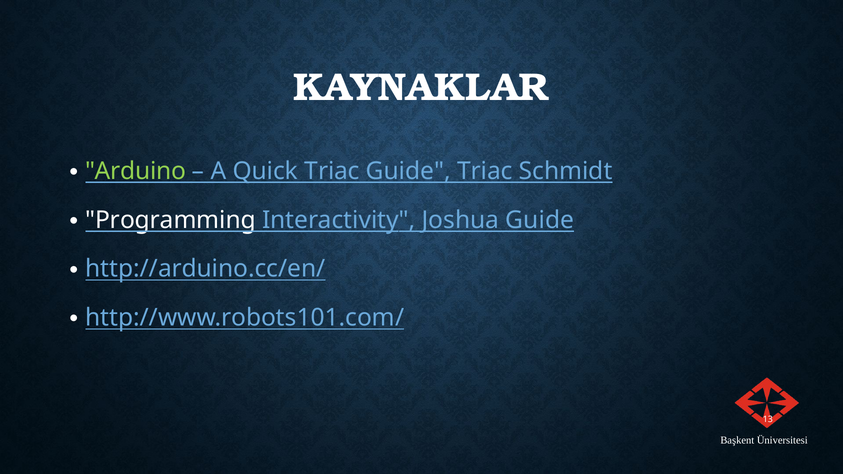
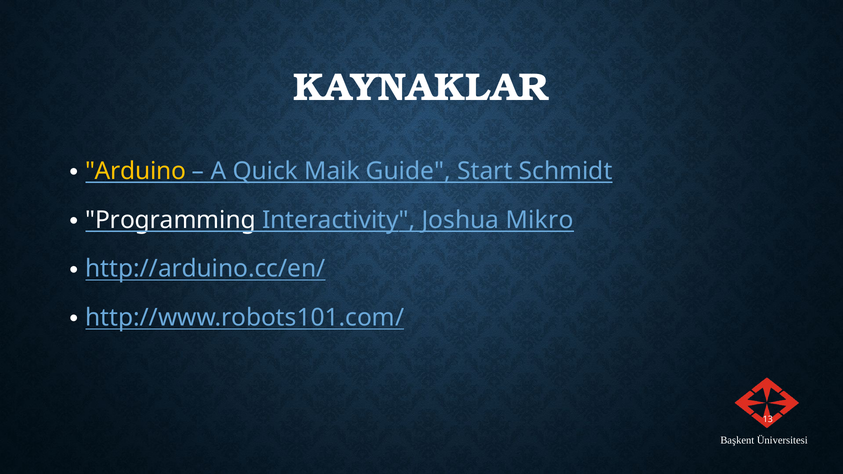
Arduino colour: light green -> yellow (136, 171)
Quick Triac: Triac -> Maik (332, 171)
Guide Triac: Triac -> Start (485, 171)
Joshua Guide: Guide -> Mikro (540, 220)
